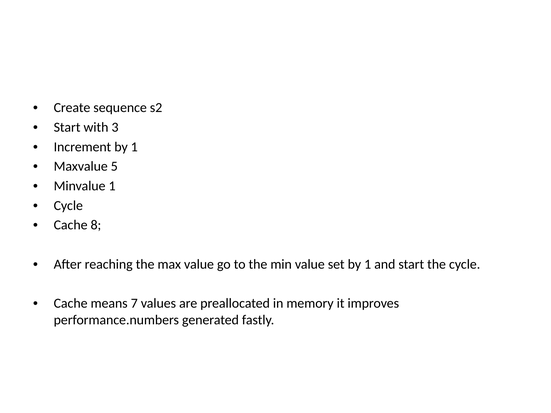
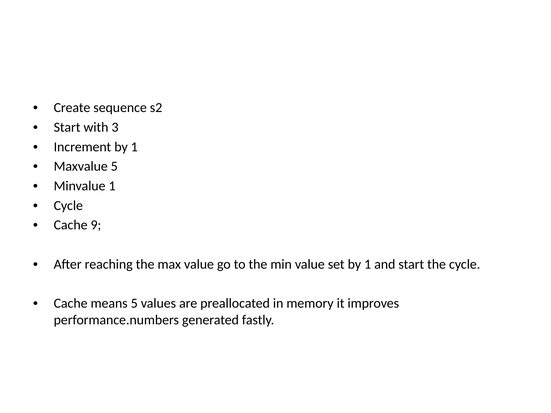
8: 8 -> 9 (96, 225)
means 7: 7 -> 5 (134, 303)
